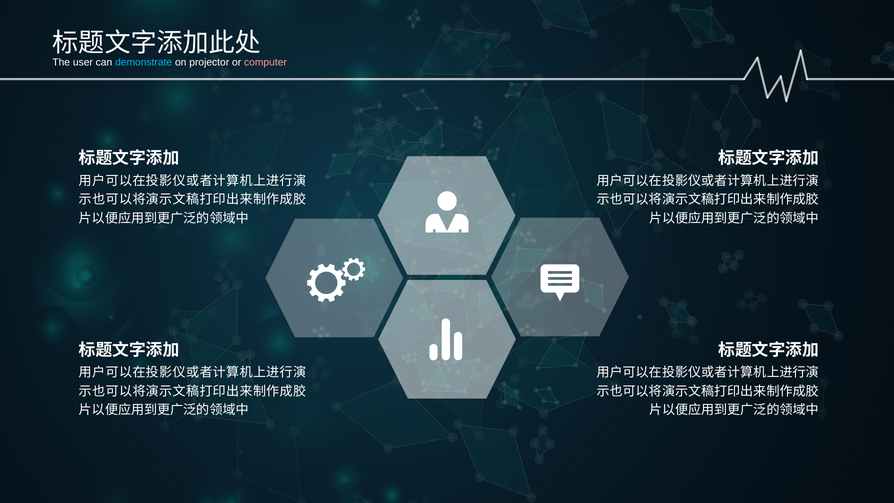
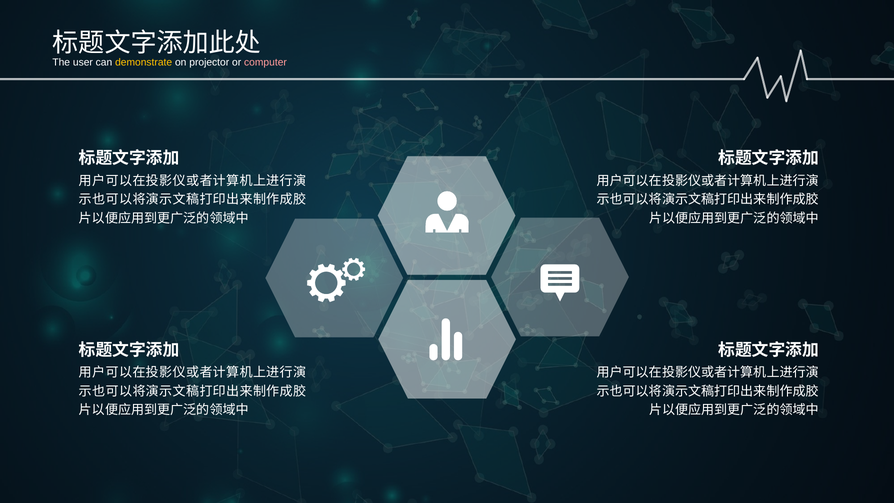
demonstrate colour: light blue -> yellow (144, 62)
